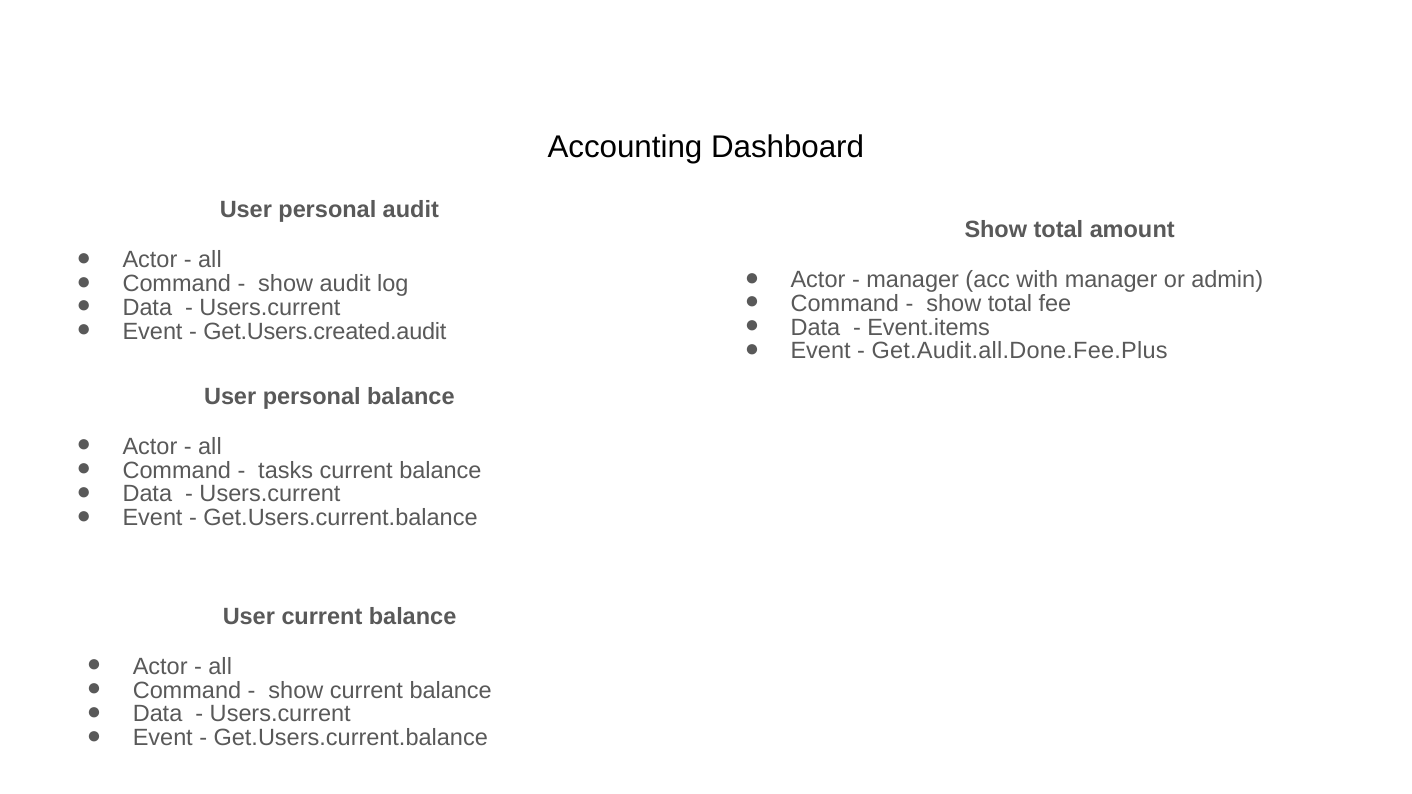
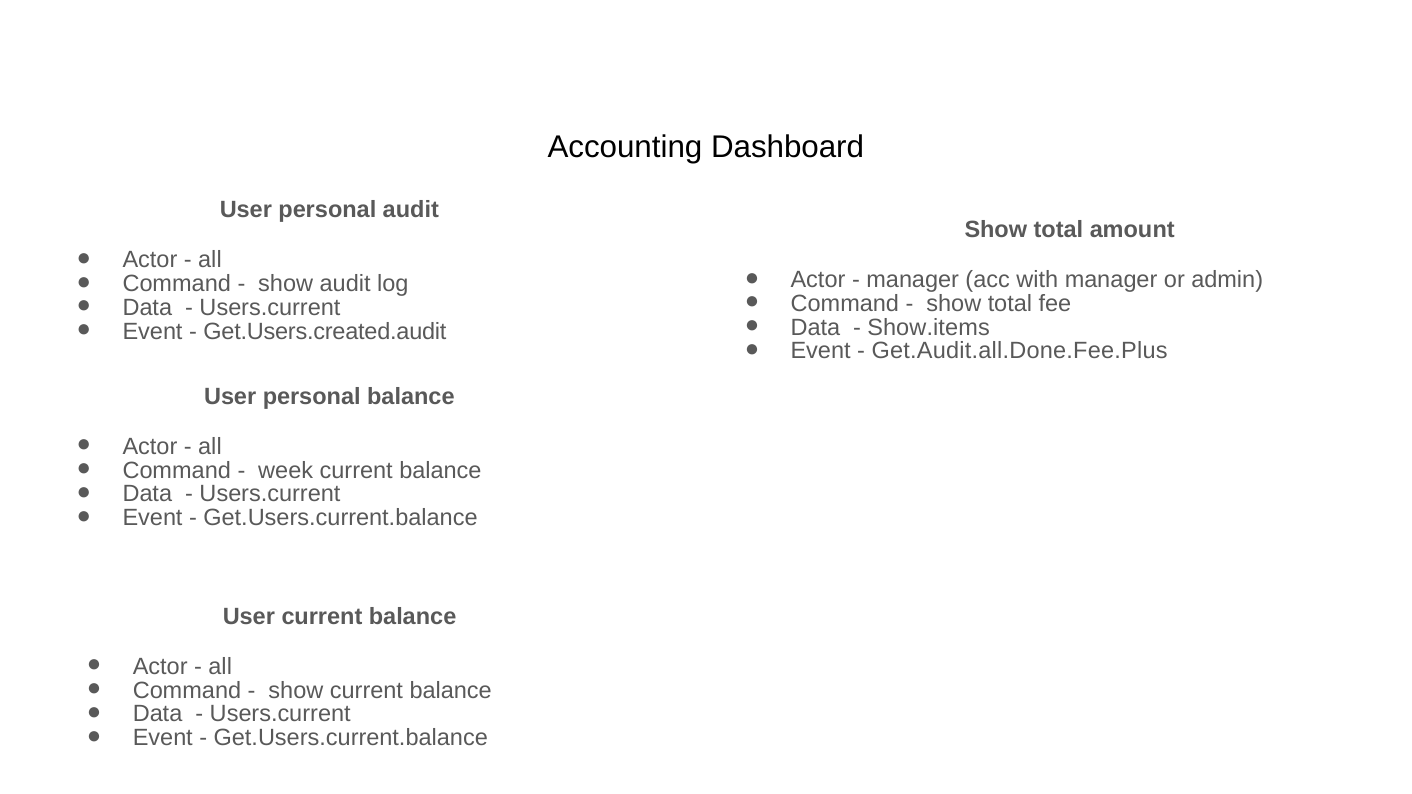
Event.items: Event.items -> Show.items (929, 327)
tasks: tasks -> week (286, 471)
